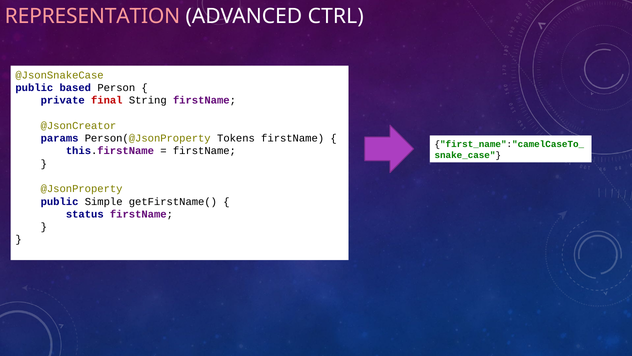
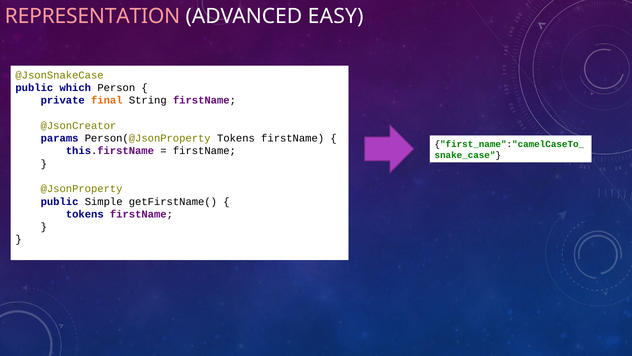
CTRL: CTRL -> EASY (336, 16)
based: based -> which (75, 88)
final colour: red -> orange (107, 100)
status: status -> tokens (85, 214)
